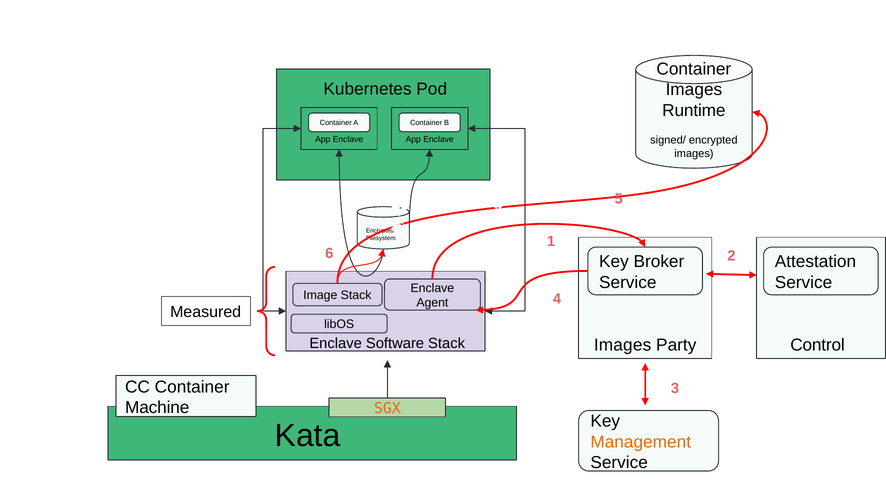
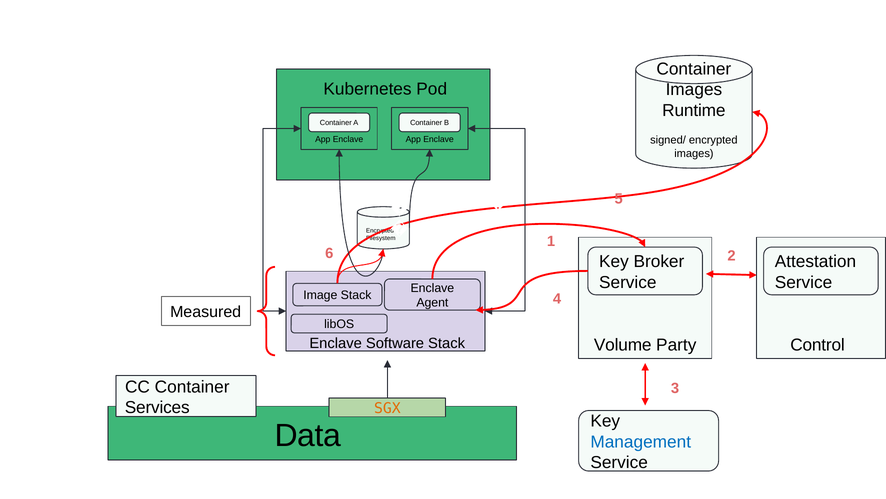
Images: Images -> Volume (623, 345)
Machine: Machine -> Services (157, 407)
Kata: Kata -> Data (308, 435)
Management colour: orange -> blue (641, 441)
